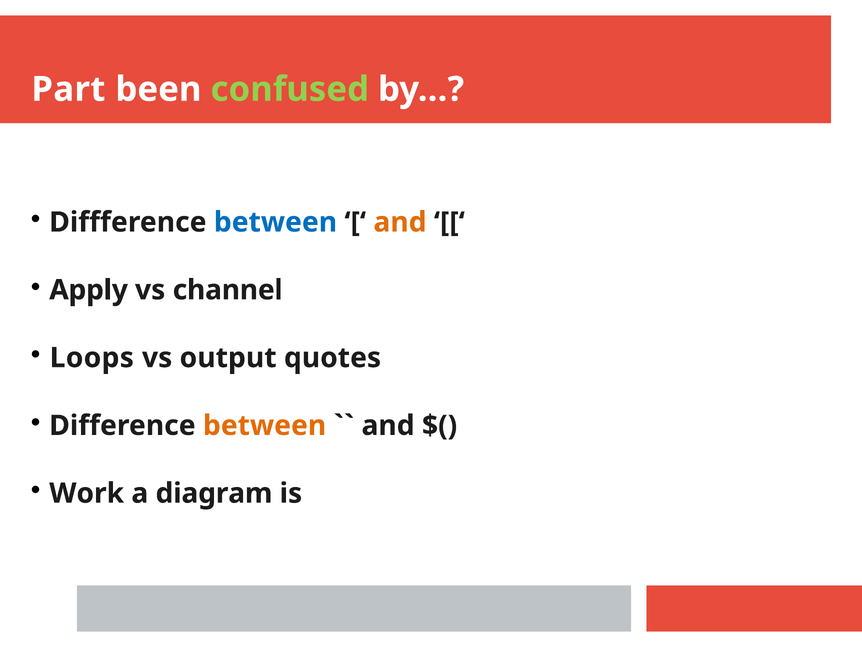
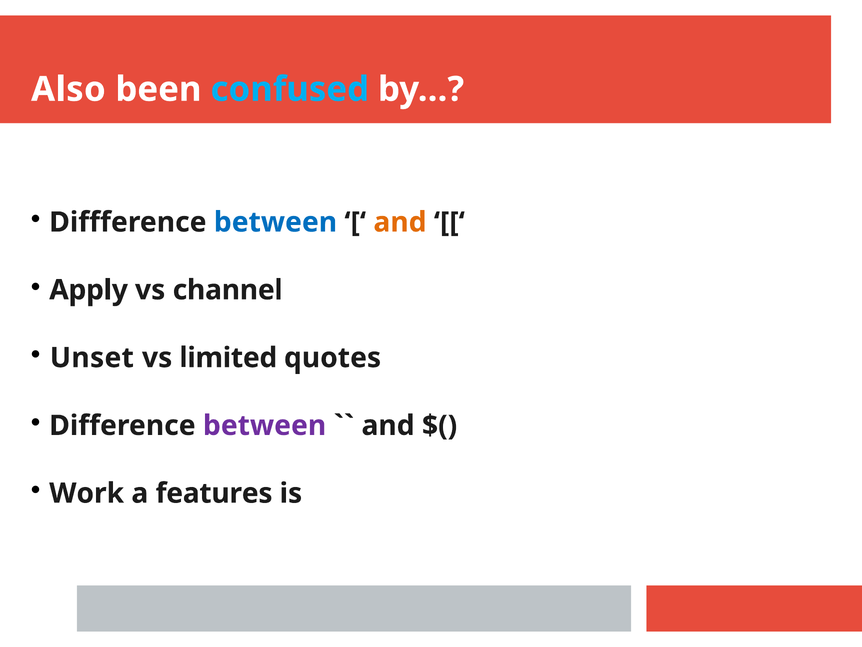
Part: Part -> Also (68, 89)
confused colour: light green -> light blue (290, 89)
Loops: Loops -> Unset (92, 358)
output: output -> limited (228, 358)
between colour: orange -> purple (265, 425)
diagram: diagram -> features (214, 493)
